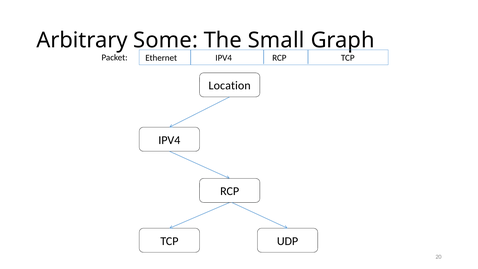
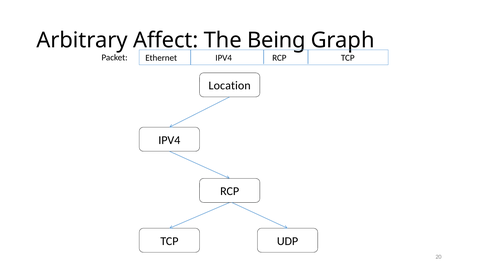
Some: Some -> Affect (166, 40)
Small: Small -> Being (276, 40)
